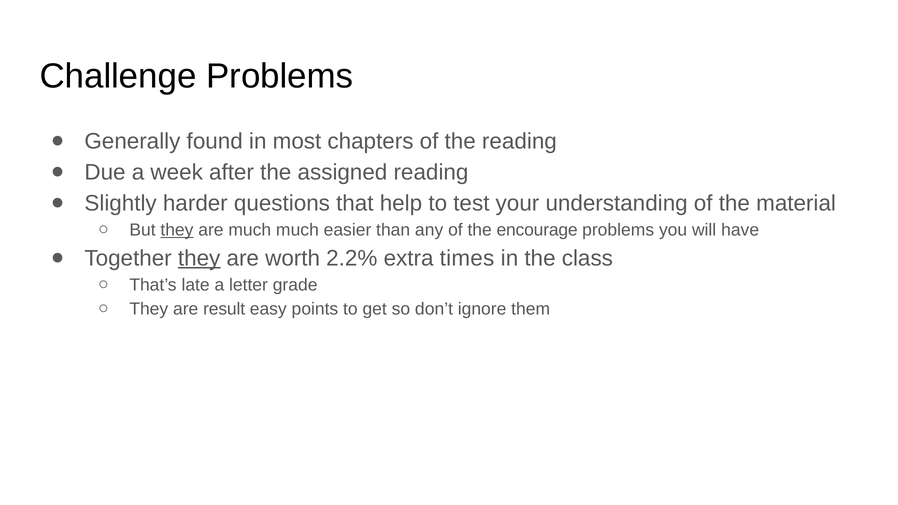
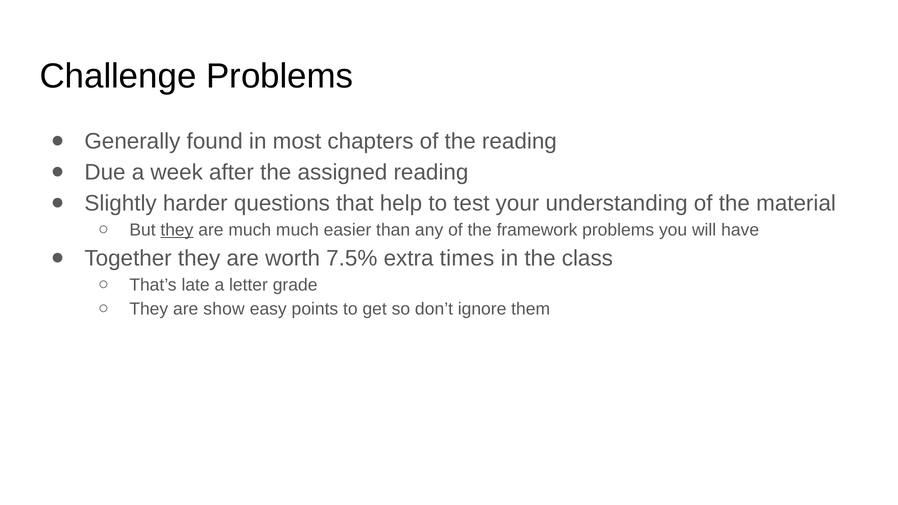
encourage: encourage -> framework (537, 230)
they underline: present -> none (199, 258)
2.2%: 2.2% -> 7.5% (352, 258)
result: result -> show (224, 309)
